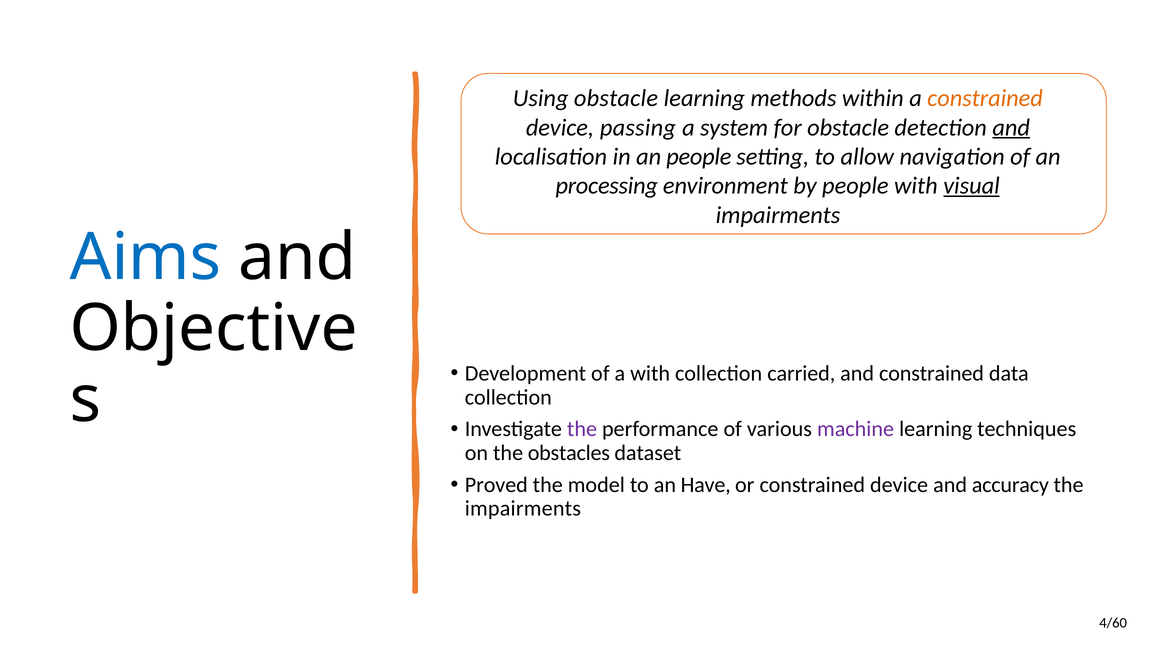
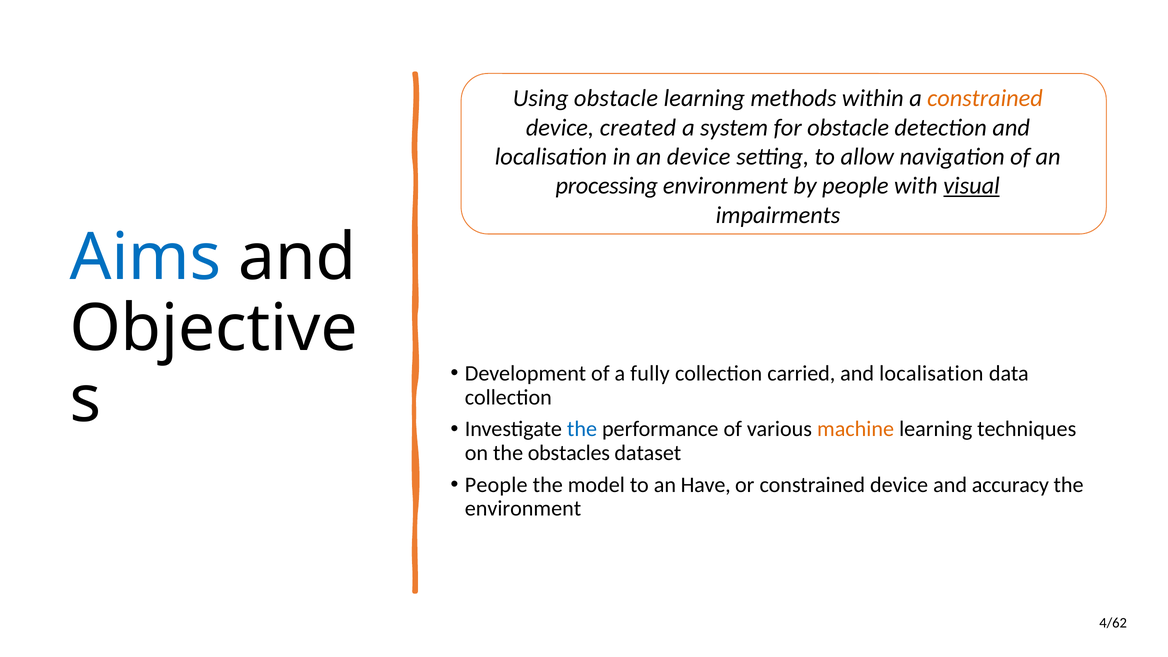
passing: passing -> created (638, 128)
and underline: present -> none (1011, 128)
an people: people -> device (699, 157)
a with: with -> fully (650, 373)
constrained: constrained -> localisation (931, 373)
the colour: purple -> blue (582, 429)
machine colour: purple -> orange (856, 429)
Proved: Proved -> People (496, 485)
impairments: impairments -> environment (523, 509)
4/60: 4/60 -> 4/62 (1113, 623)
